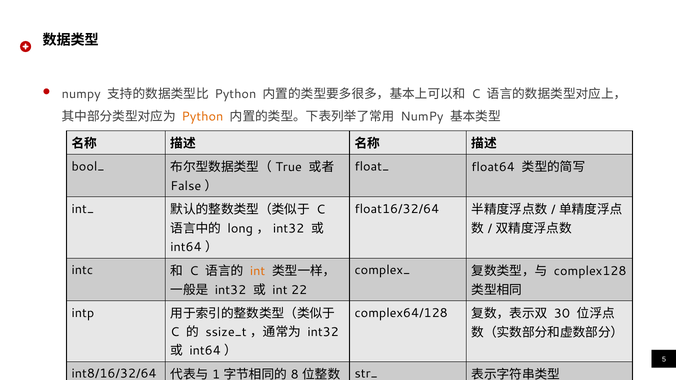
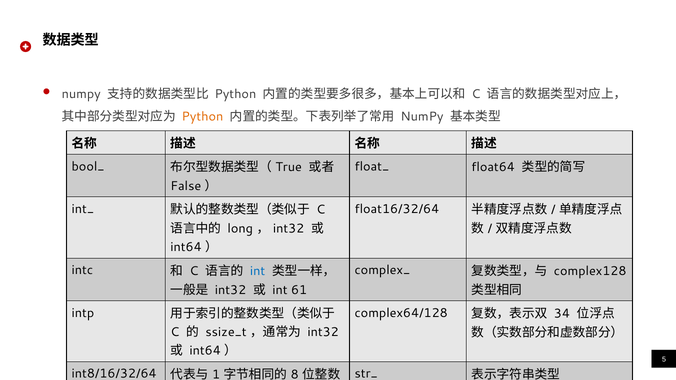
int colour: orange -> blue (258, 271)
22: 22 -> 61 (299, 290)
30: 30 -> 34 (562, 314)
